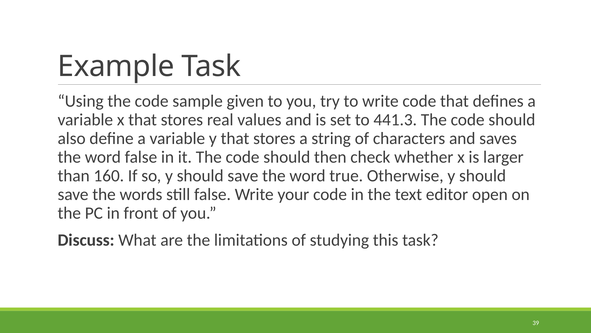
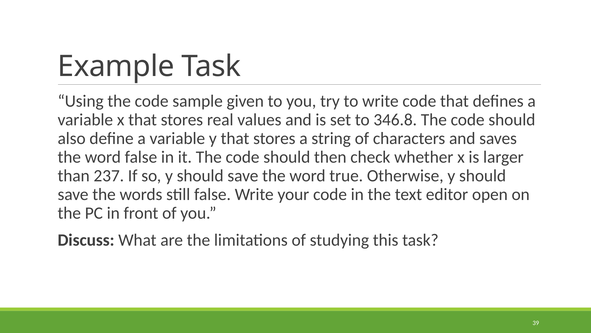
441.3: 441.3 -> 346.8 (395, 120)
160: 160 -> 237 (109, 175)
